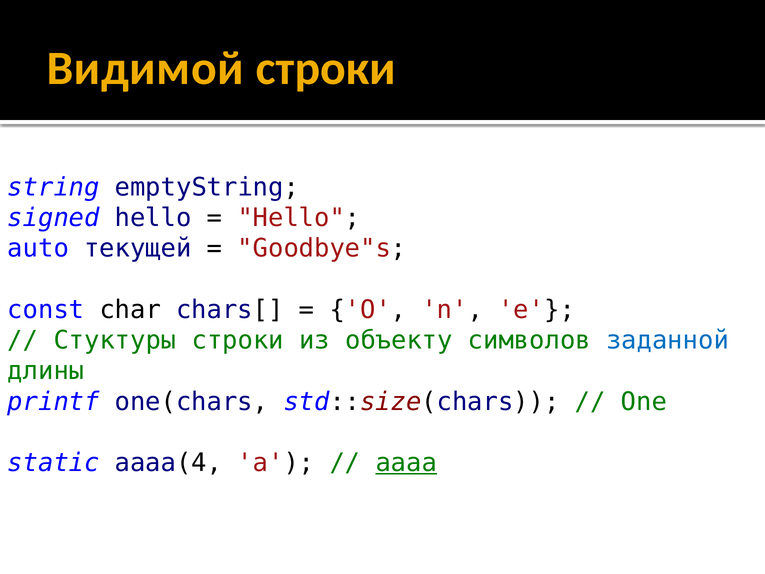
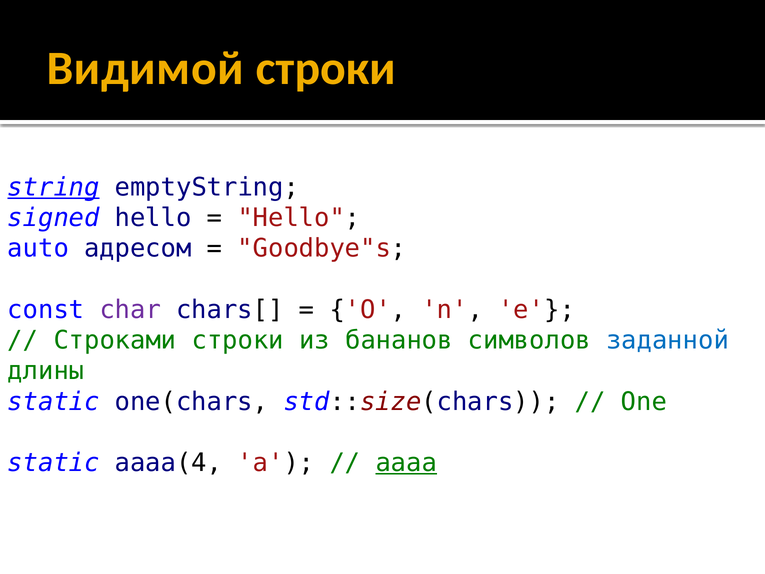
string underline: none -> present (54, 187)
текущей: текущей -> адресом (138, 248)
char colour: black -> purple (130, 310)
Стуктуры: Стуктуры -> Строками (115, 340)
объекту: объекту -> бананов (399, 340)
printf: printf -> static (54, 401)
